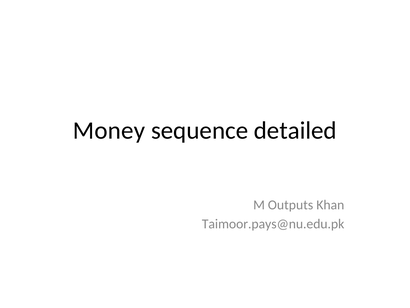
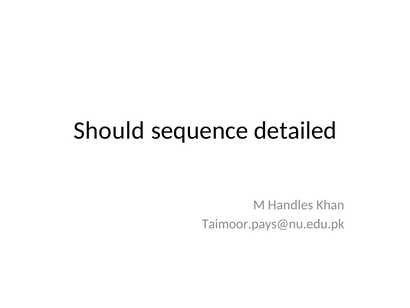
Money: Money -> Should (109, 130)
Outputs: Outputs -> Handles (291, 205)
